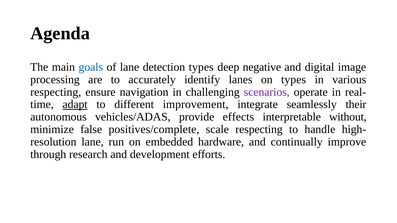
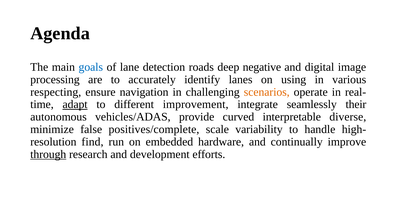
detection types: types -> roads (201, 67)
on types: types -> using (294, 80)
scenarios colour: purple -> orange (267, 92)
effects: effects -> curved (238, 117)
without: without -> diverse (348, 117)
scale respecting: respecting -> variability (259, 130)
lane: lane -> find (92, 142)
through underline: none -> present (48, 154)
